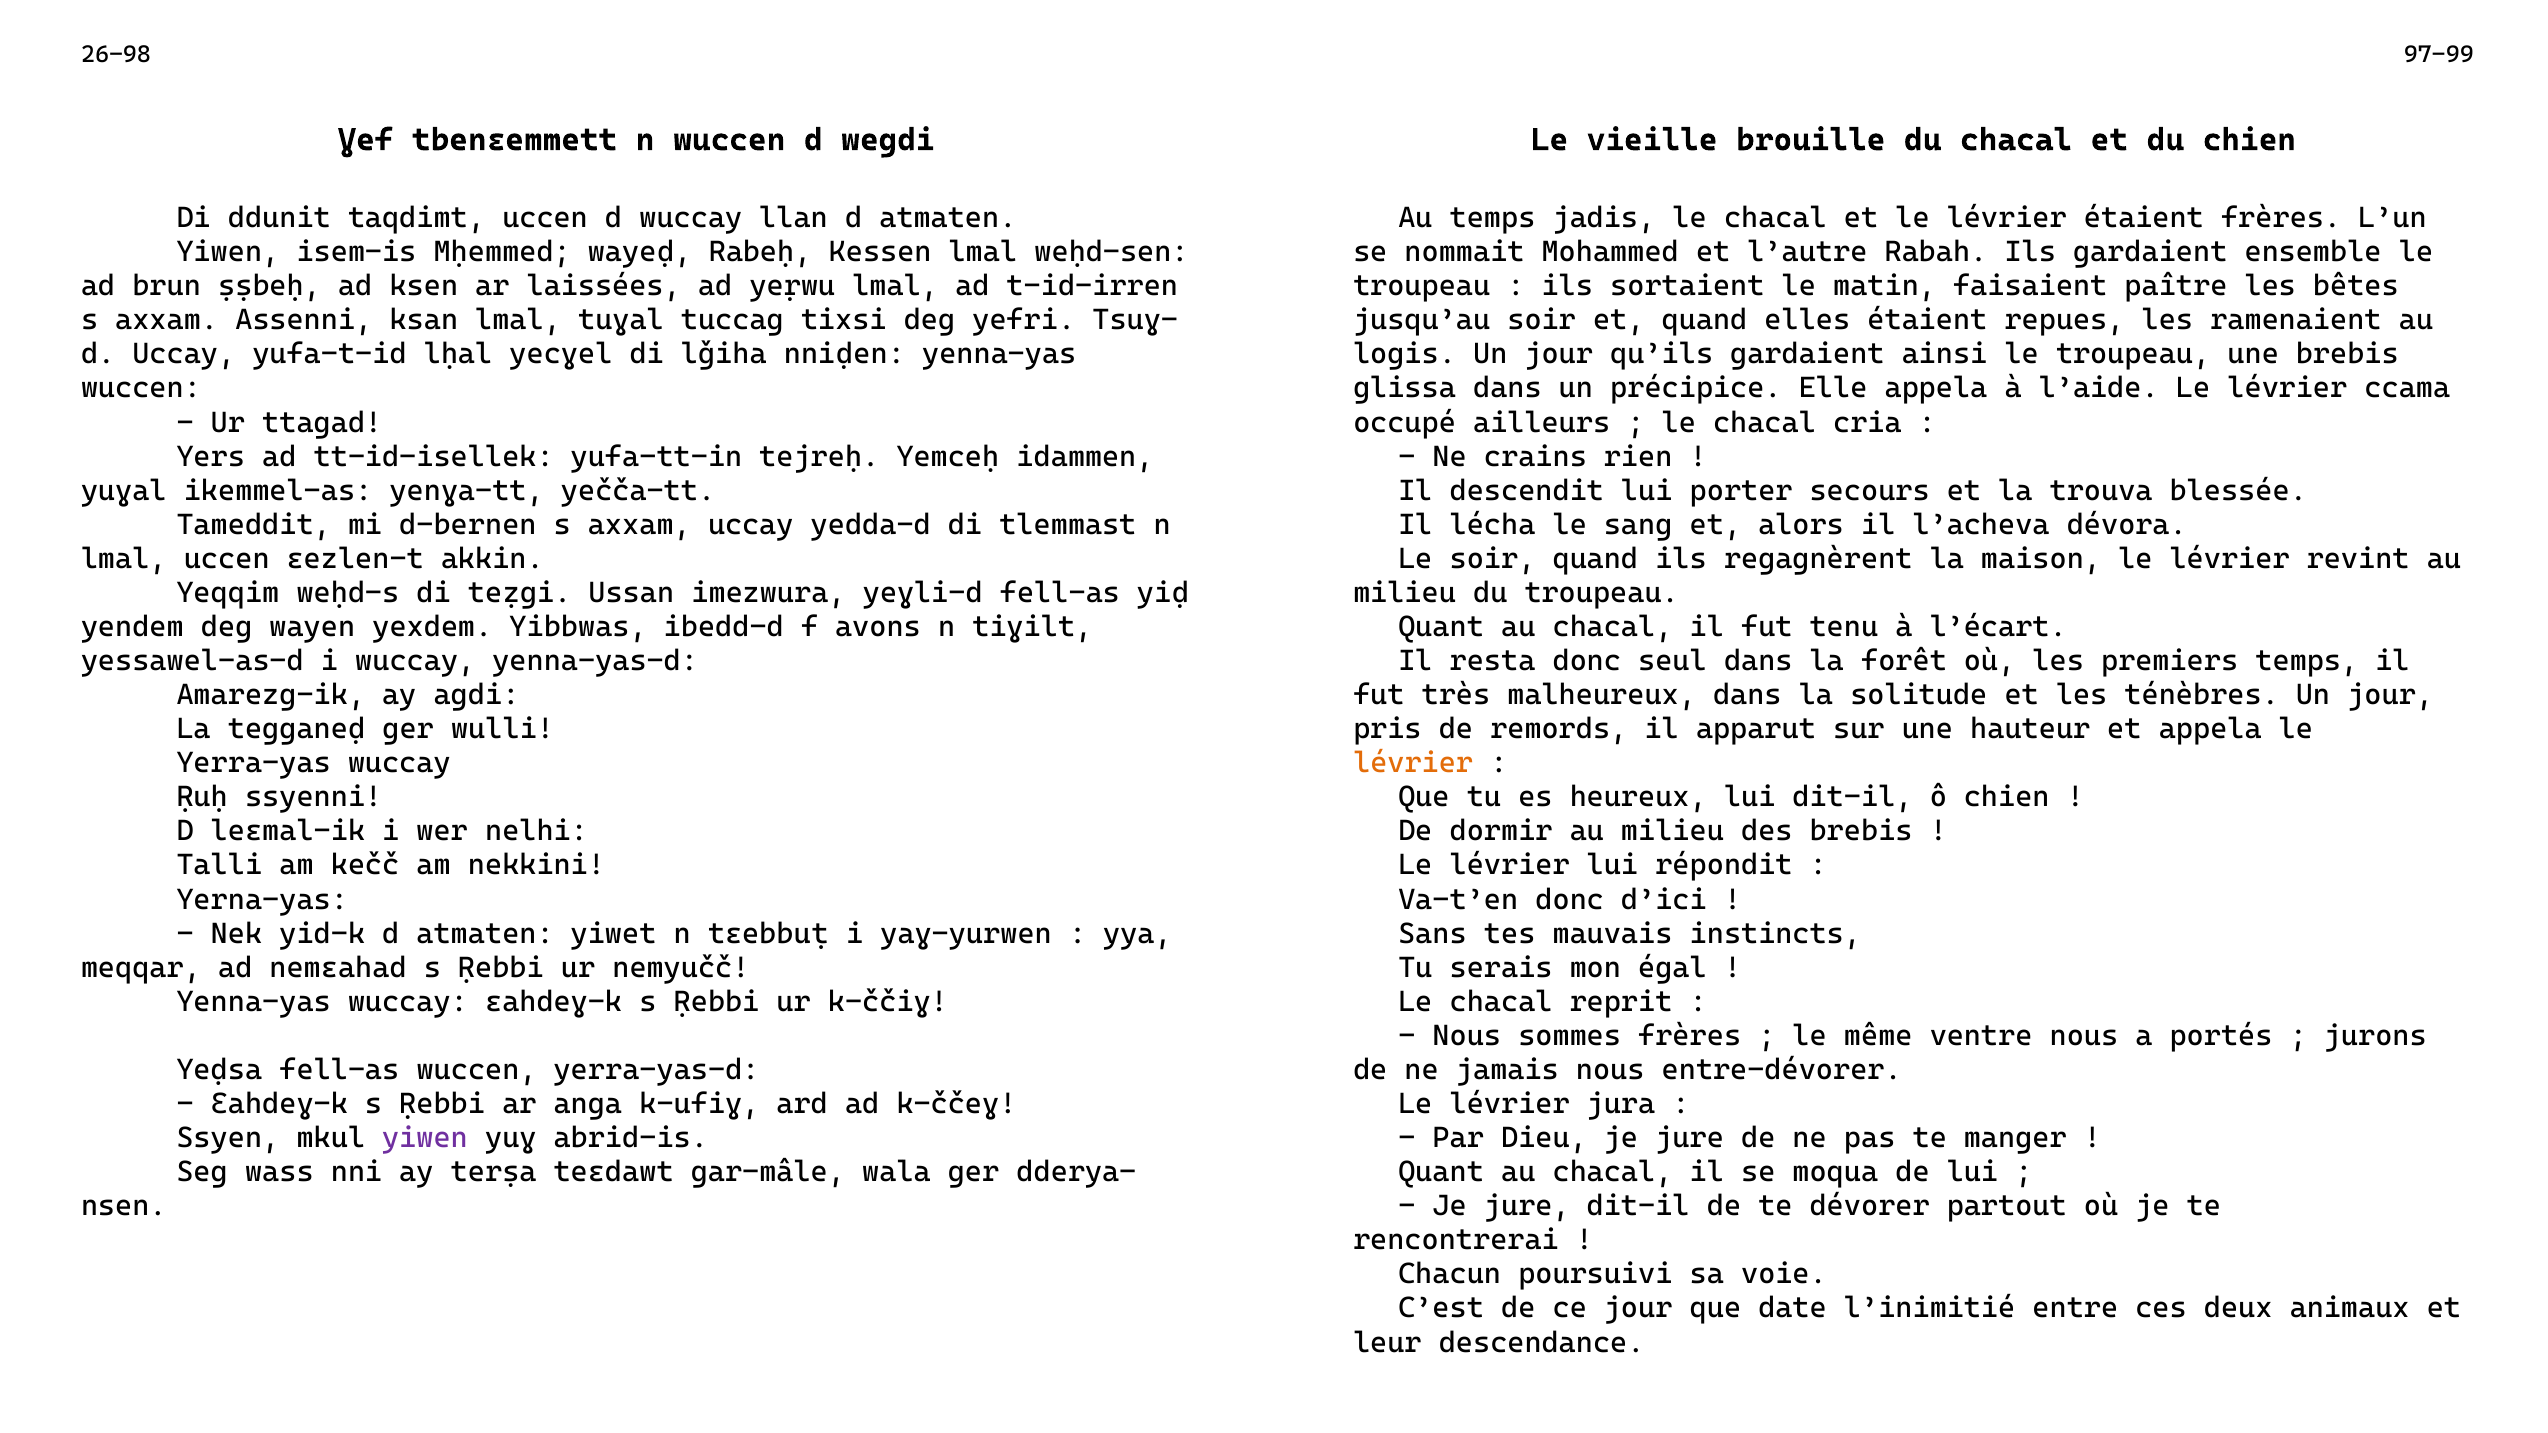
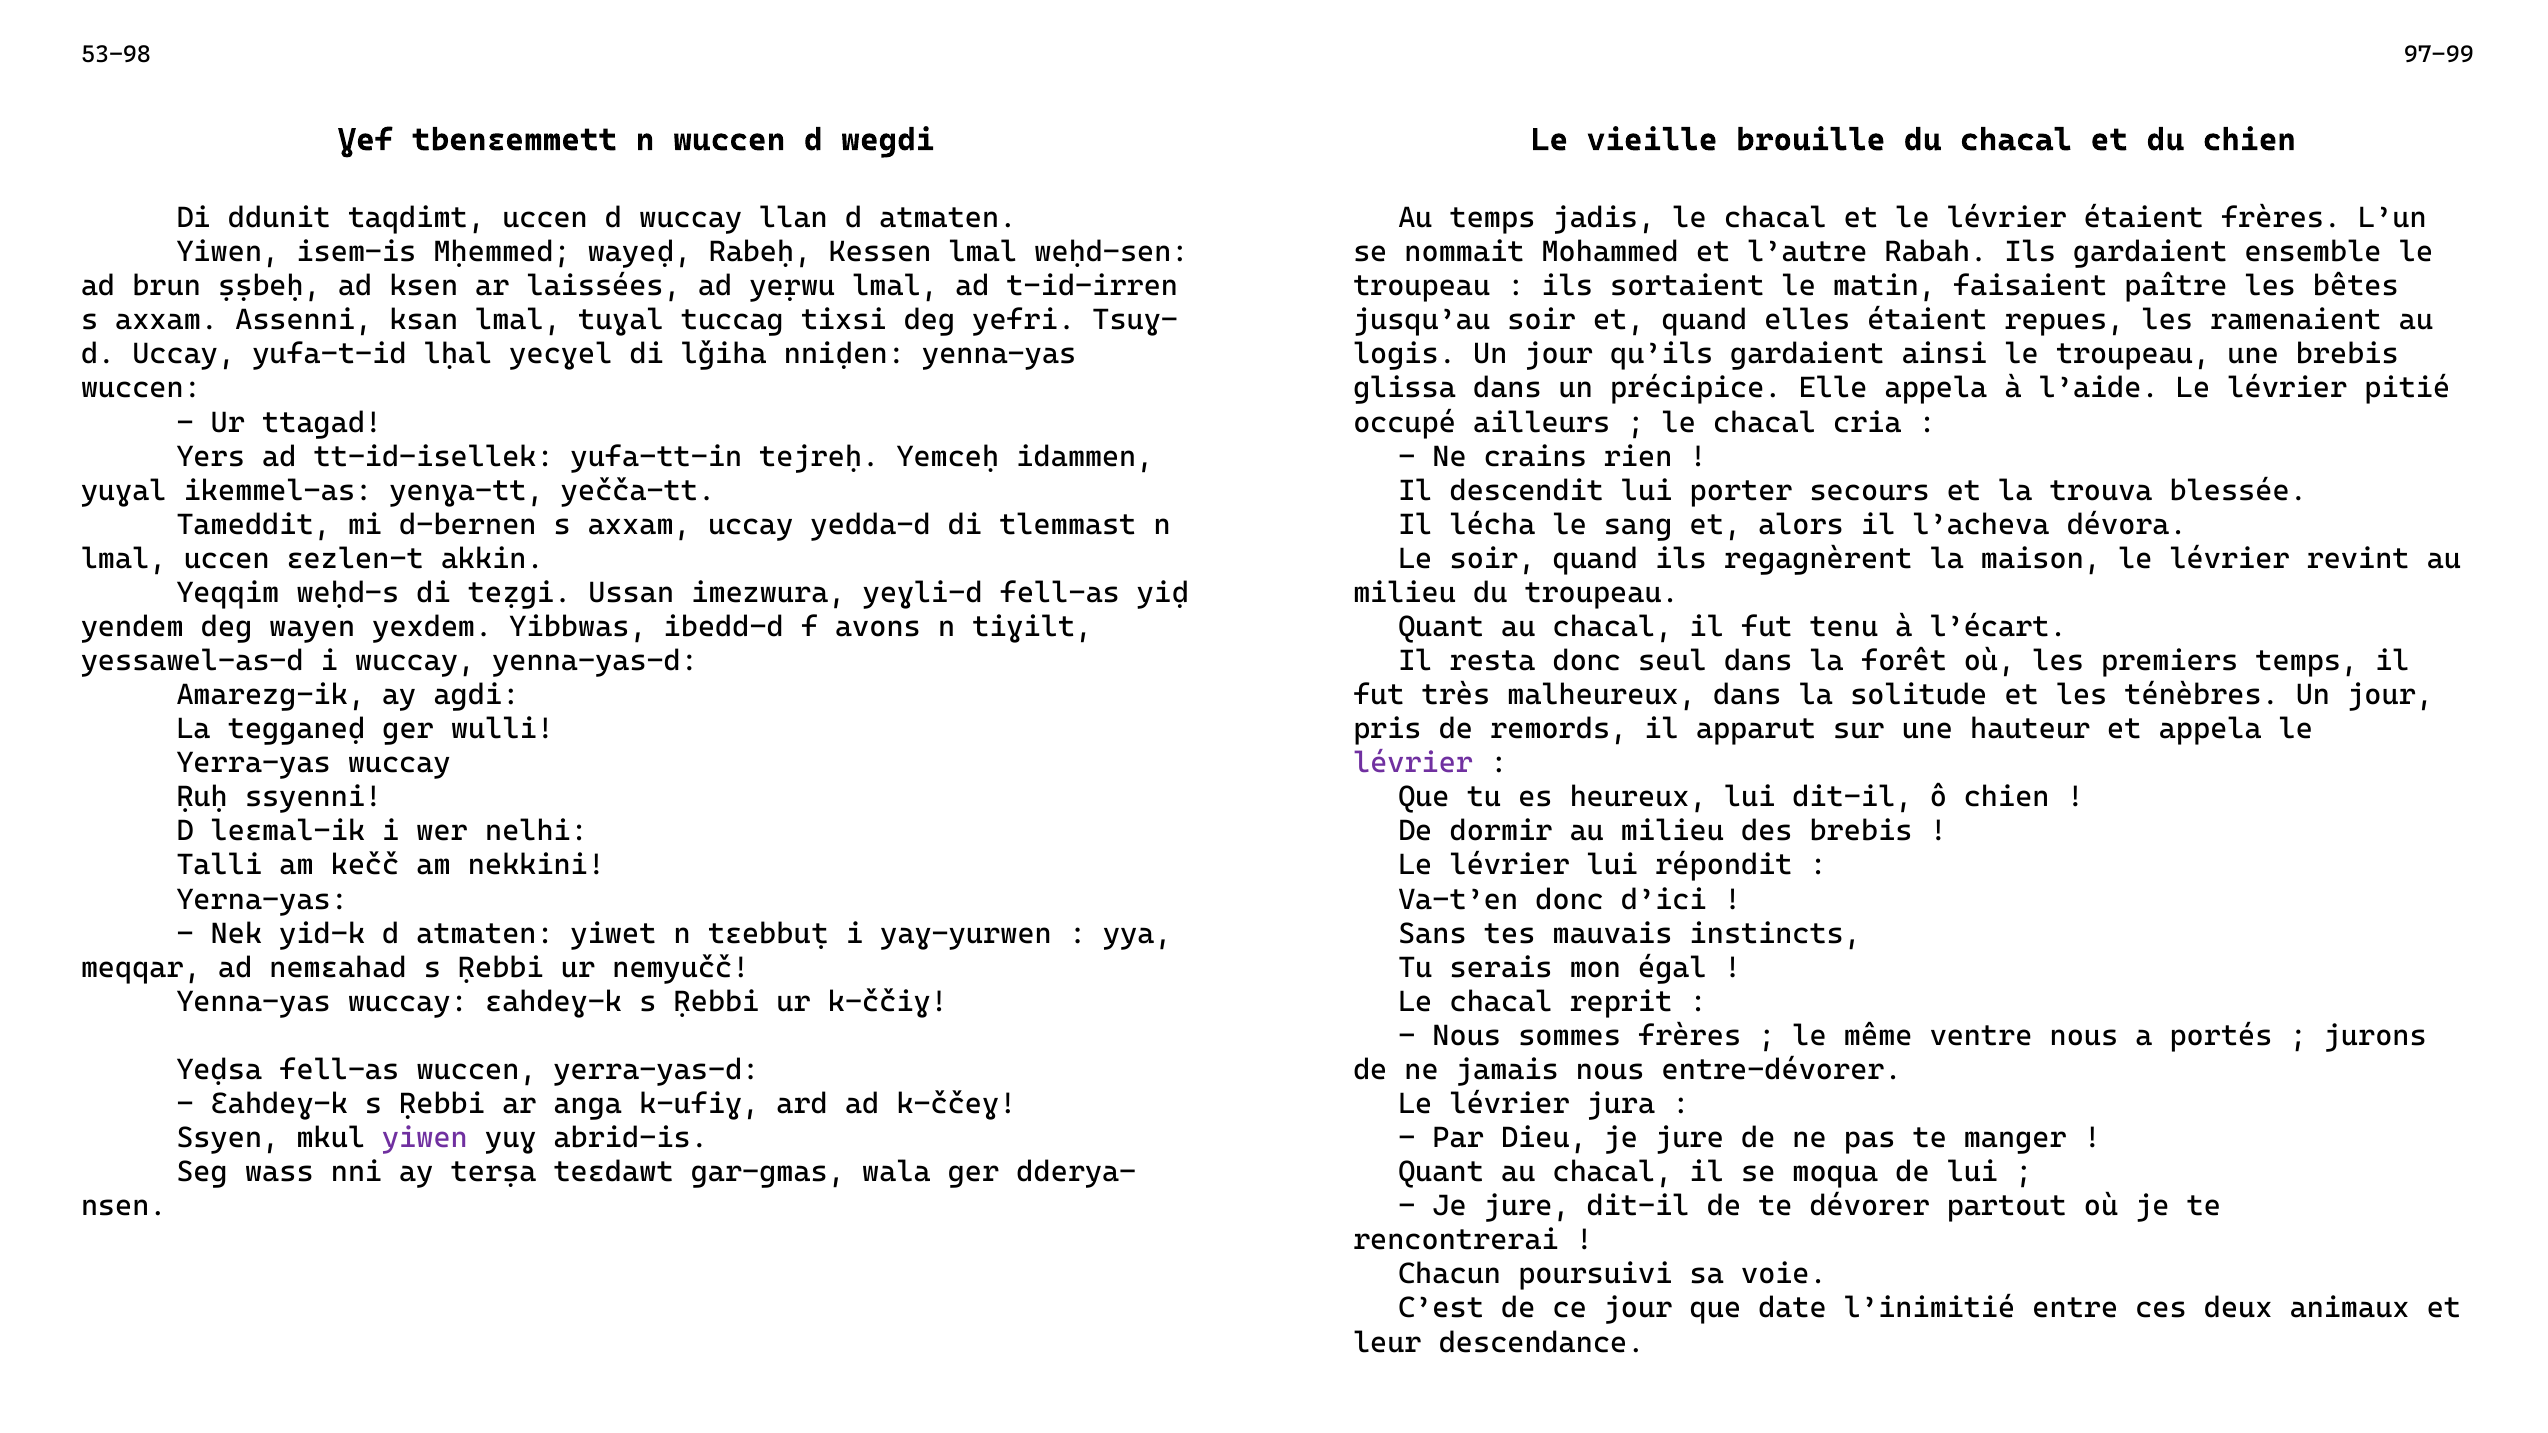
26-98: 26-98 -> 53-98 (116, 55)
ccama: ccama -> pitié (2407, 388)
lévrier colour: orange -> purple (1413, 763)
gar-mâle: gar-mâle -> gar-gmas (768, 1172)
